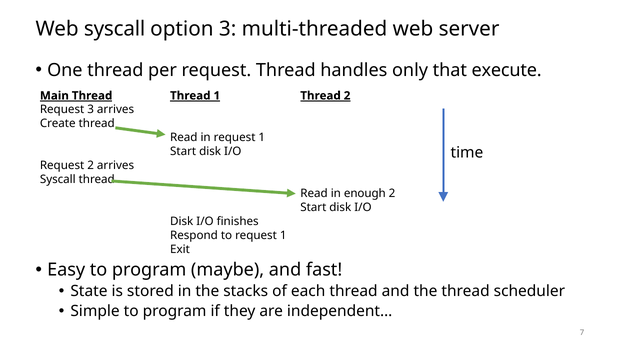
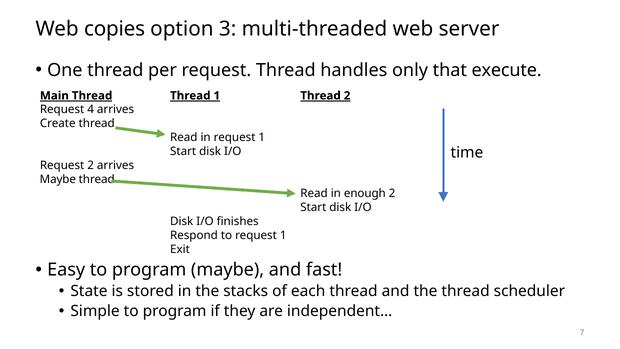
Web syscall: syscall -> copies (115, 29)
Request 3: 3 -> 4 (91, 110)
Syscall: Syscall -> Maybe (58, 179)
